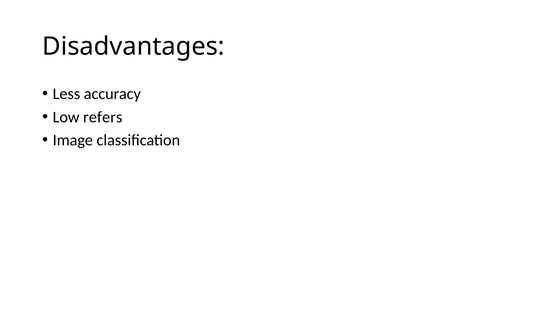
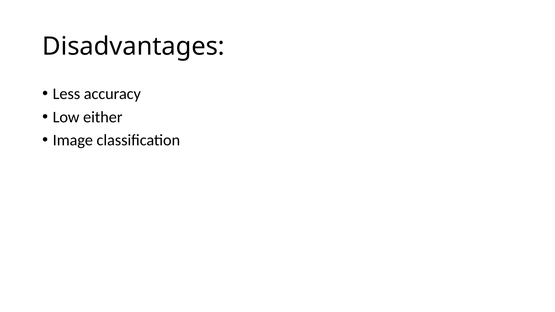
refers: refers -> either (103, 117)
